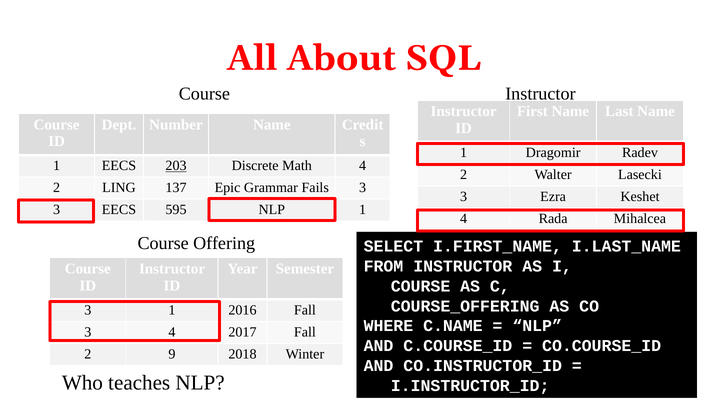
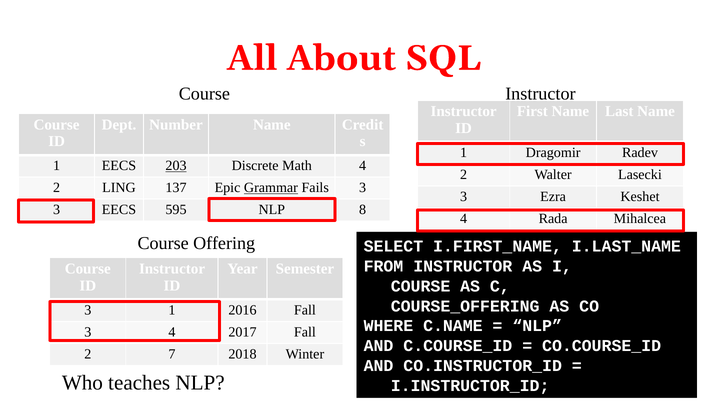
Grammar underline: none -> present (271, 188)
NLP 1: 1 -> 8 (363, 210)
9: 9 -> 7 (172, 354)
